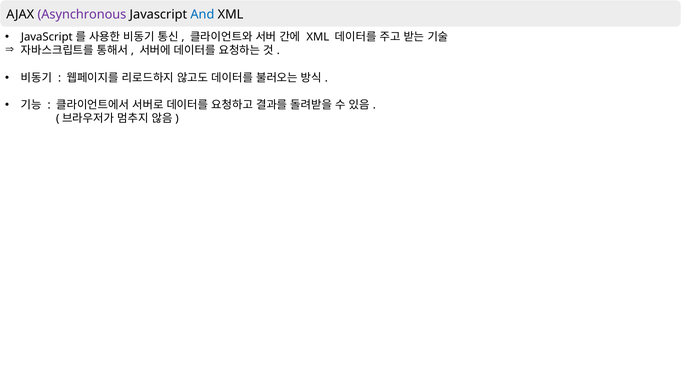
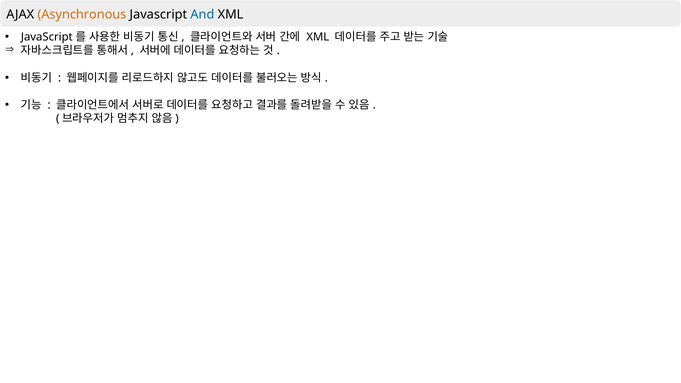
Asynchronous colour: purple -> orange (82, 14)
